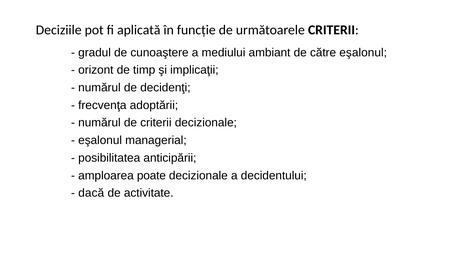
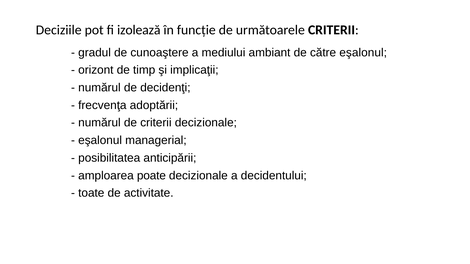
aplicată: aplicată -> izolează (139, 30)
dacă: dacă -> toate (91, 193)
